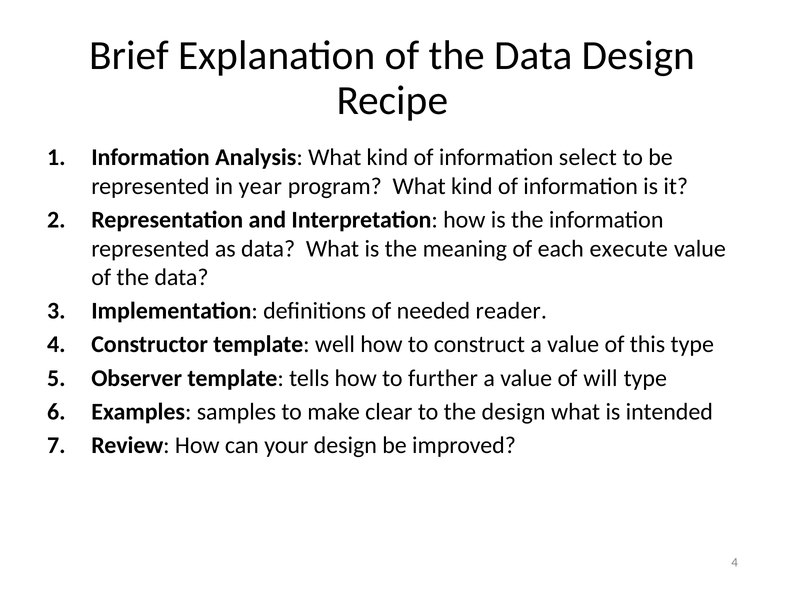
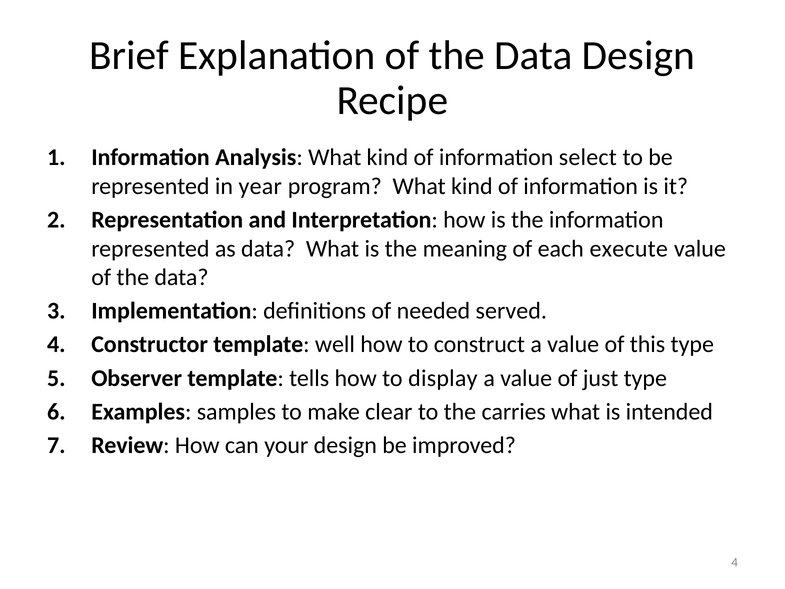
reader: reader -> served (511, 311)
further: further -> display (443, 378)
will: will -> just (601, 378)
the design: design -> carries (514, 412)
